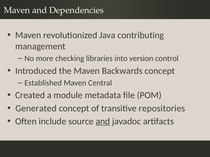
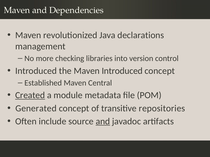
contributing: contributing -> declarations (141, 35)
Maven Backwards: Backwards -> Introduced (122, 71)
Created underline: none -> present (30, 96)
